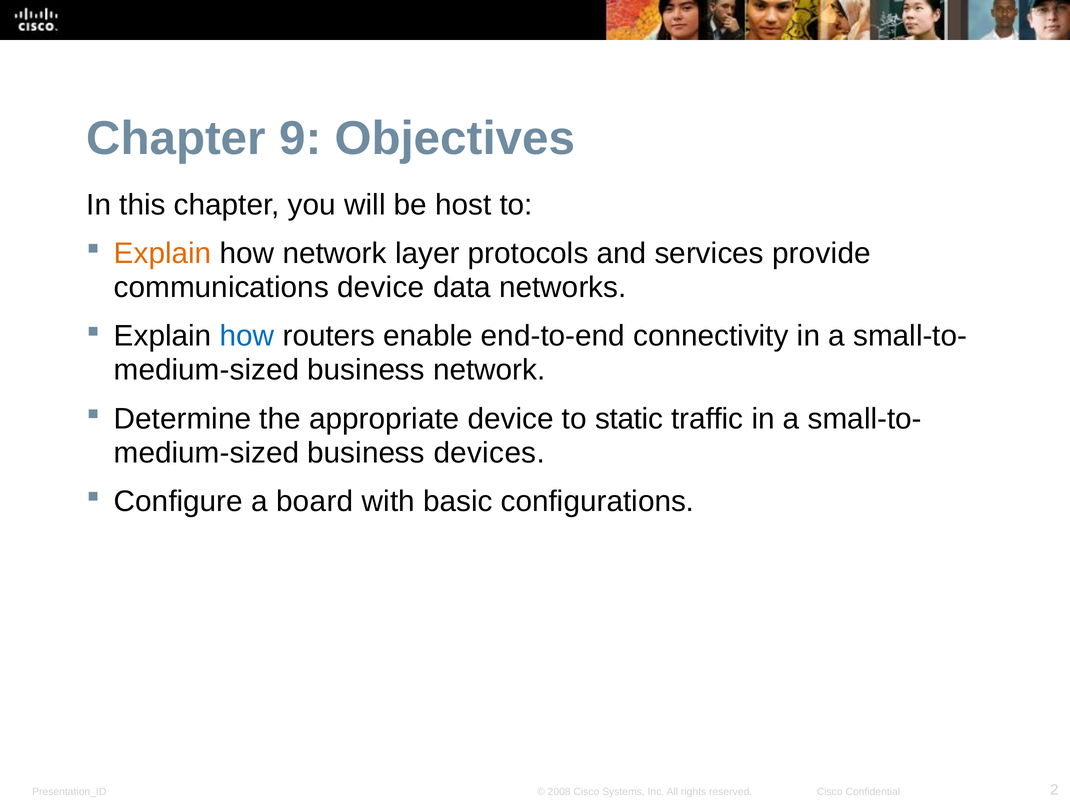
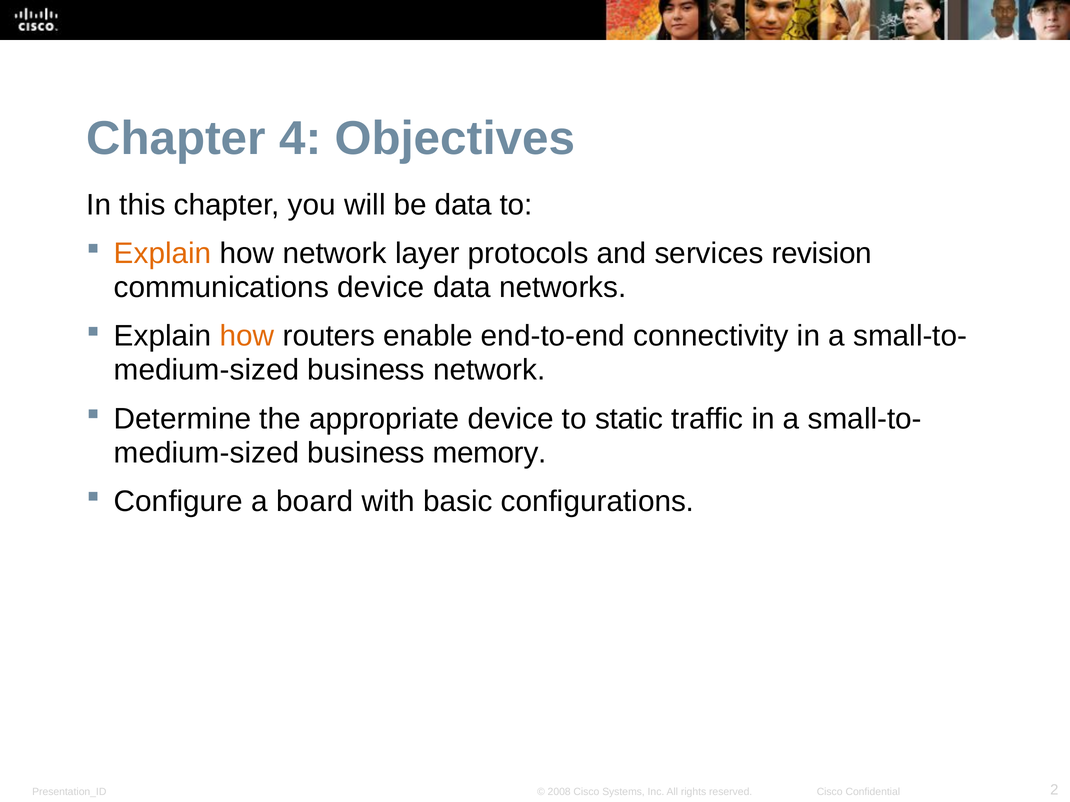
9: 9 -> 4 (300, 139)
be host: host -> data (463, 205)
provide: provide -> revision (822, 254)
how colour: blue -> orange (247, 336)
devices: devices -> memory (489, 453)
